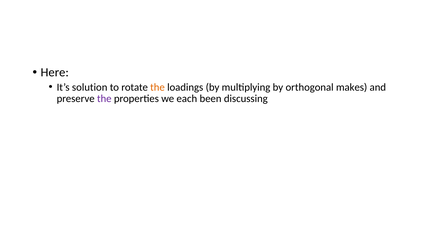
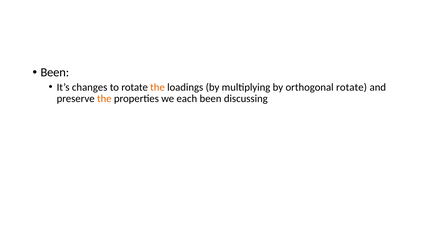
Here: Here -> Been (55, 72)
solution: solution -> changes (90, 87)
orthogonal makes: makes -> rotate (352, 87)
the colour: purple -> orange (104, 99)
